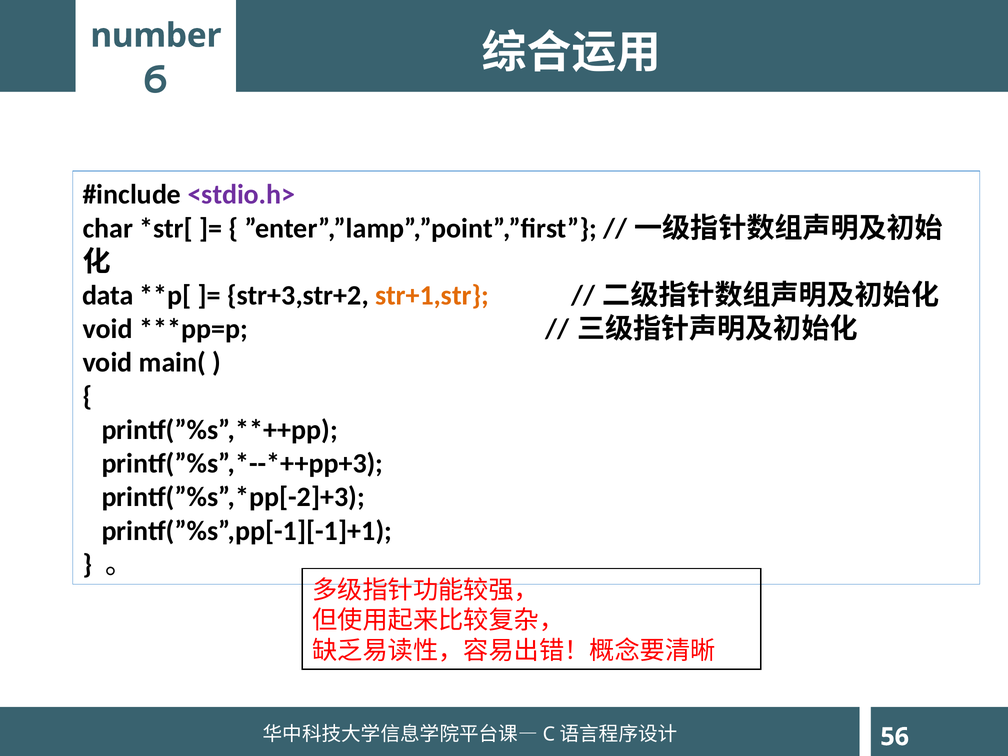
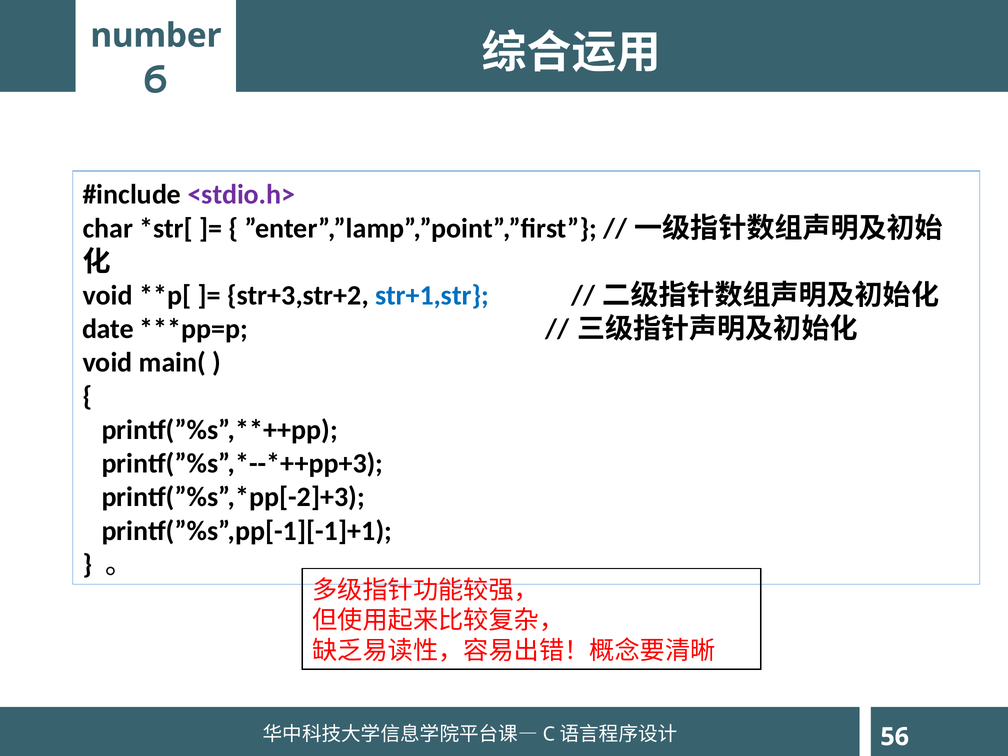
data: data -> void (108, 295)
str+1,str colour: orange -> blue (432, 295)
void: void -> date (108, 329)
